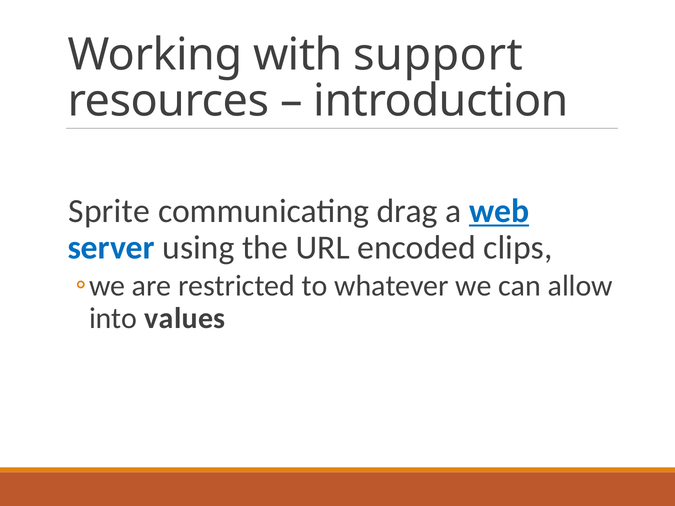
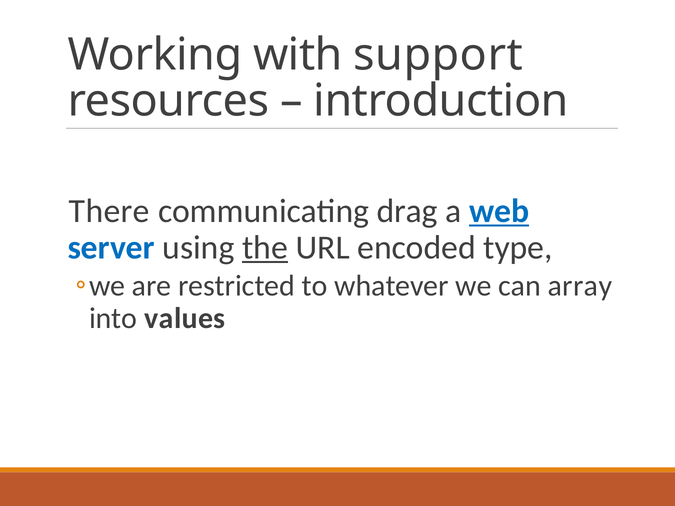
Sprite: Sprite -> There (109, 211)
the underline: none -> present (265, 248)
clips: clips -> type (518, 248)
allow: allow -> array (580, 286)
